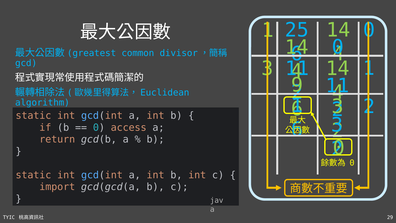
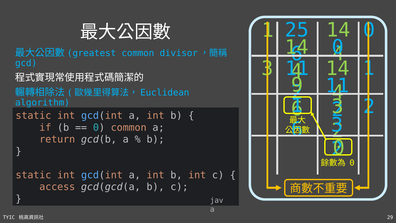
0 access: access -> common (129, 127)
import: import -> access (57, 187)
